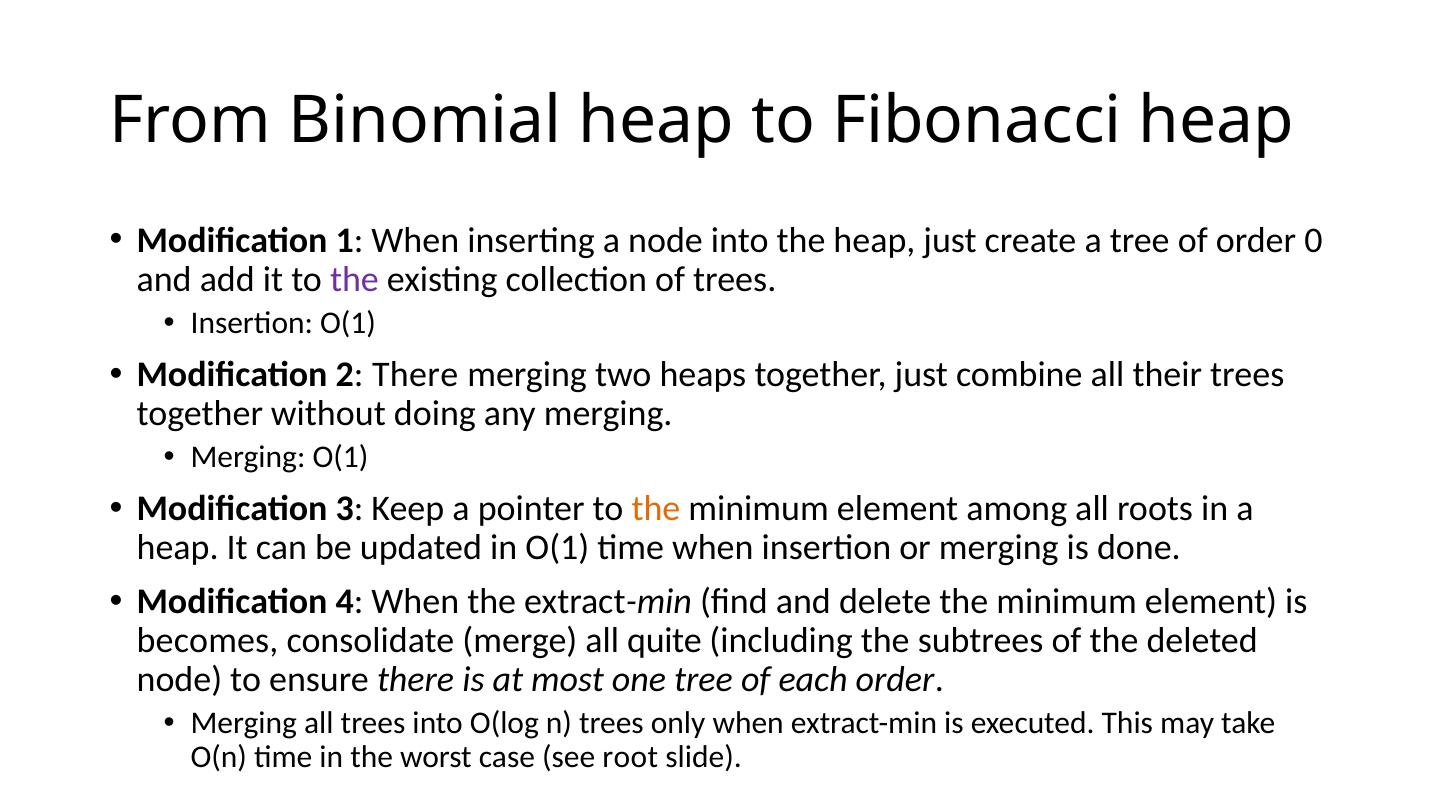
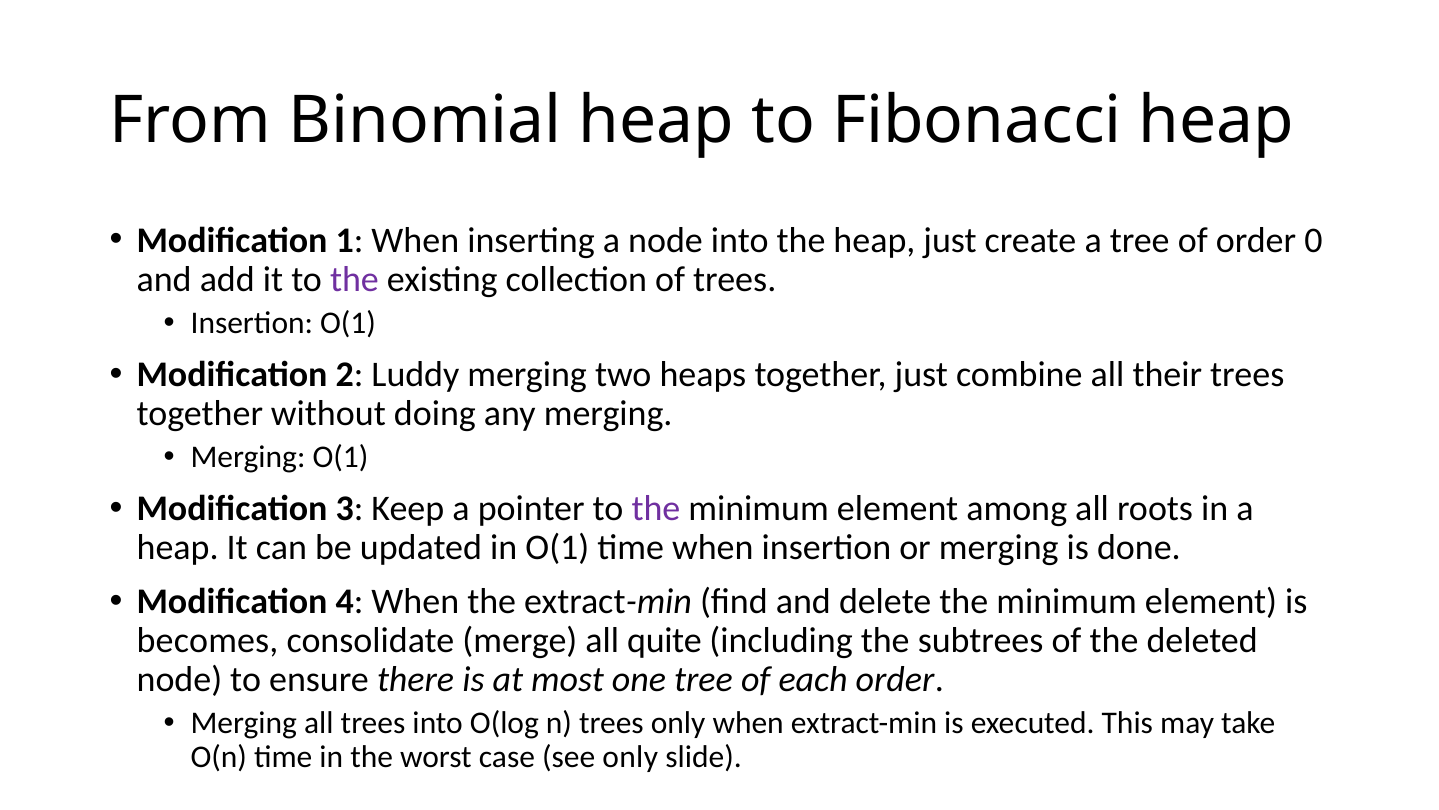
2 There: There -> Luddy (415, 374)
the colour: orange -> purple (656, 508)
see root: root -> only (630, 757)
